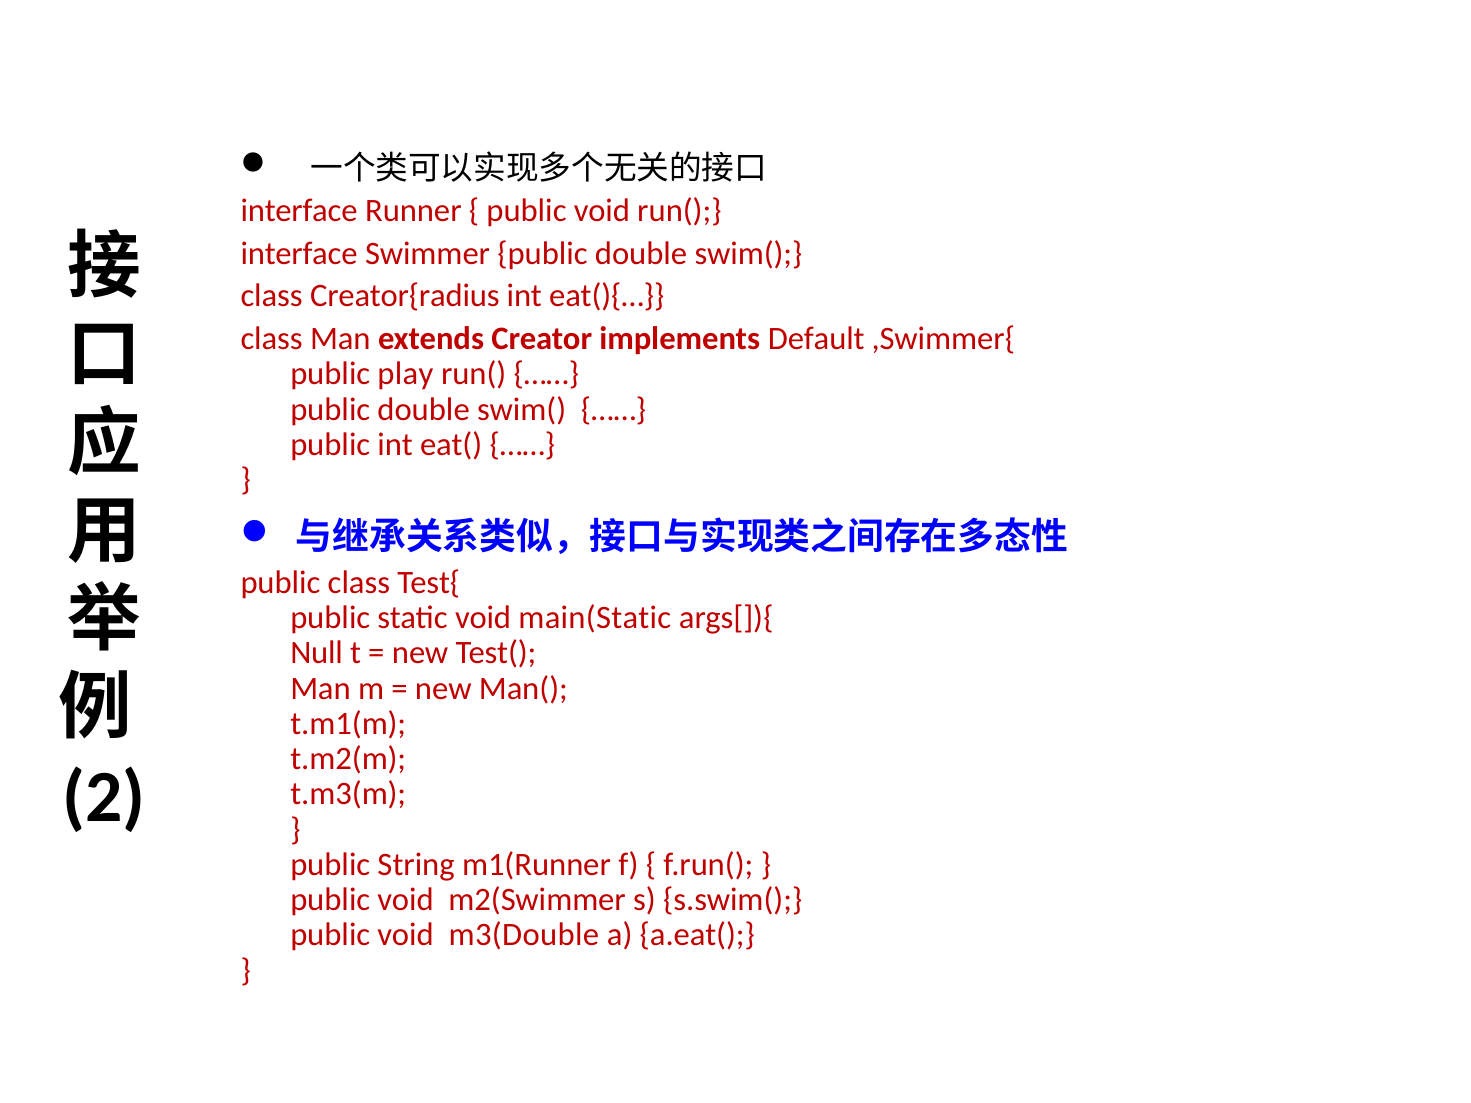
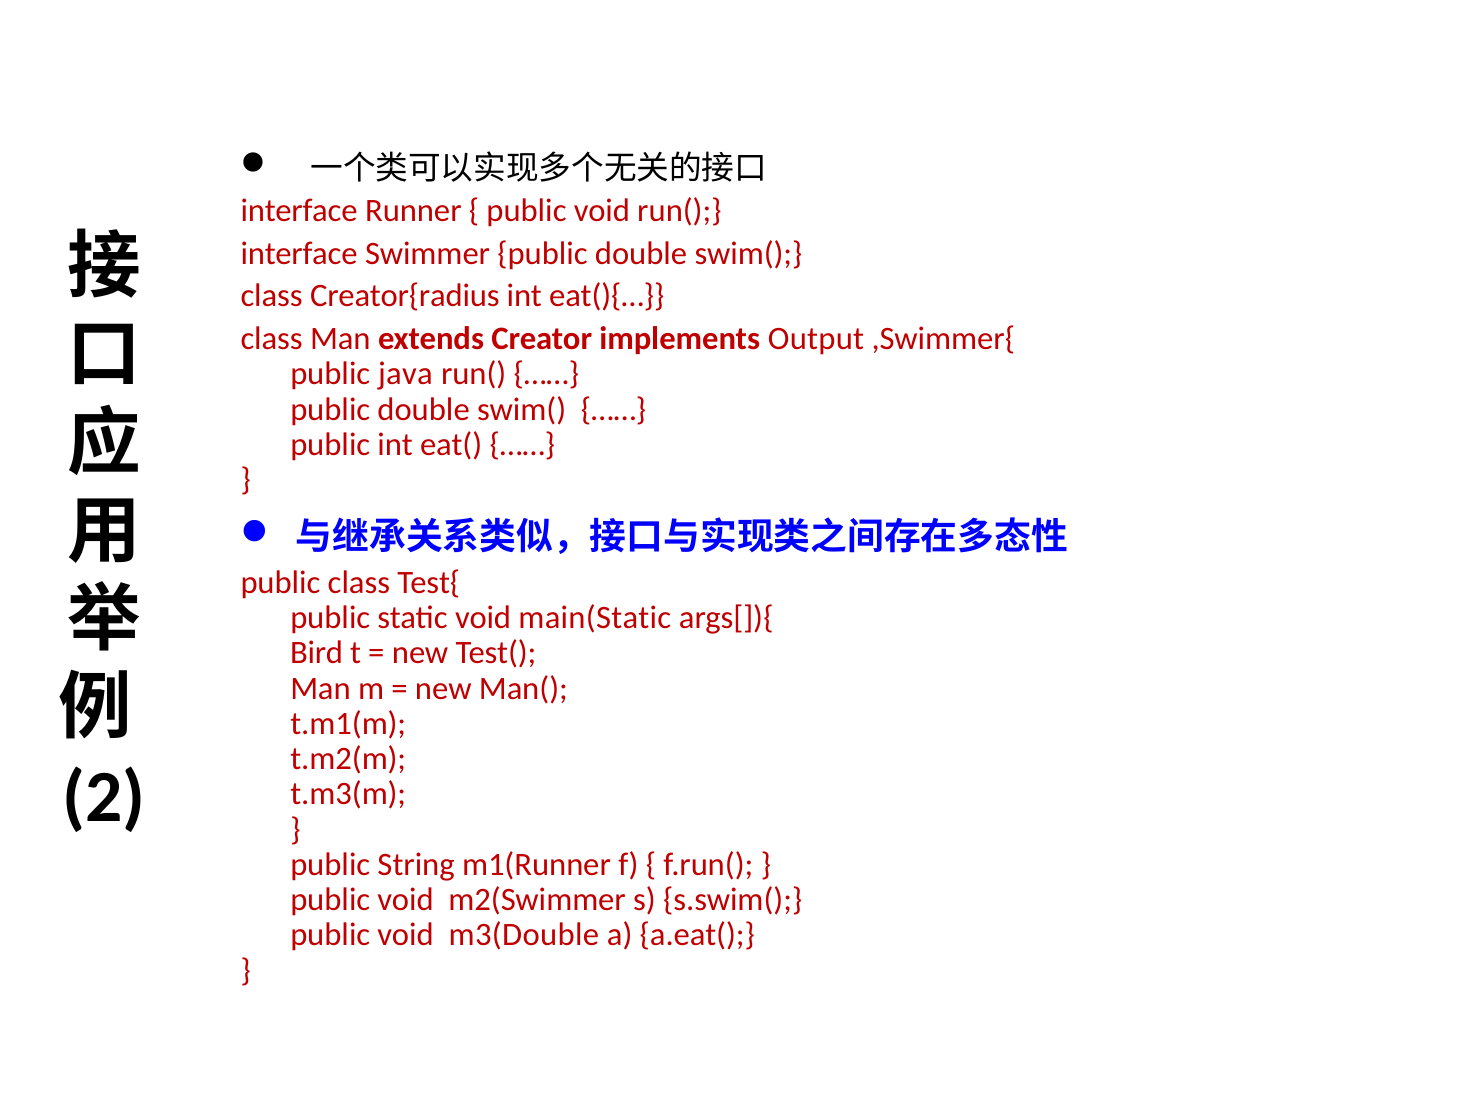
Default: Default -> Output (816, 339)
play: play -> java (405, 374)
Null: Null -> Bird (317, 653)
